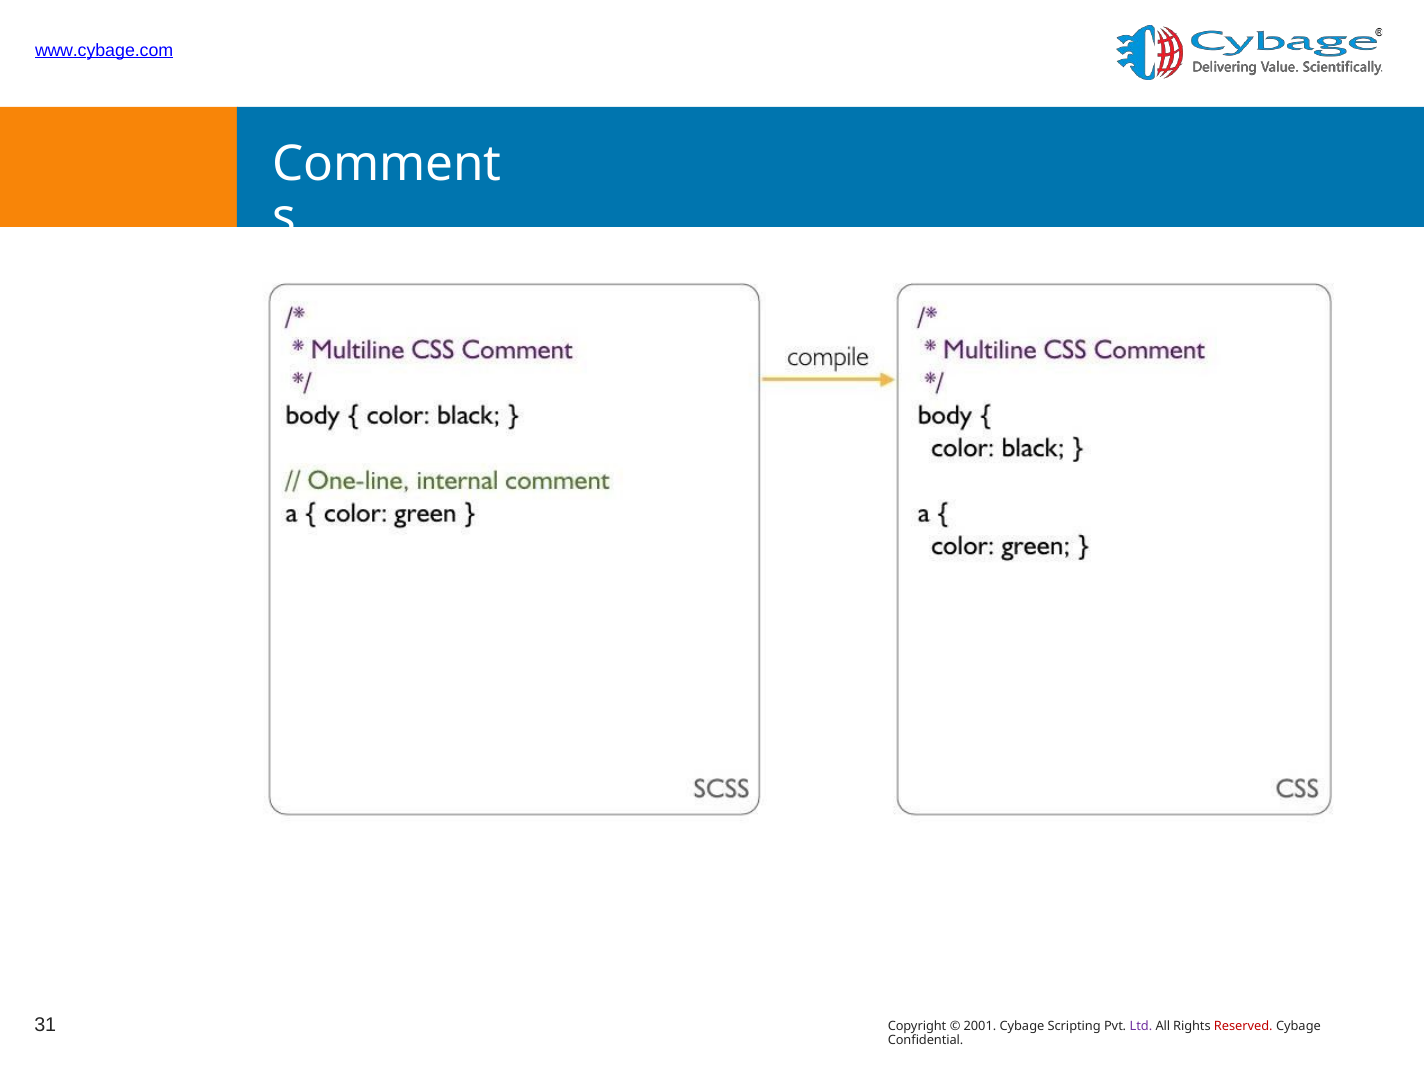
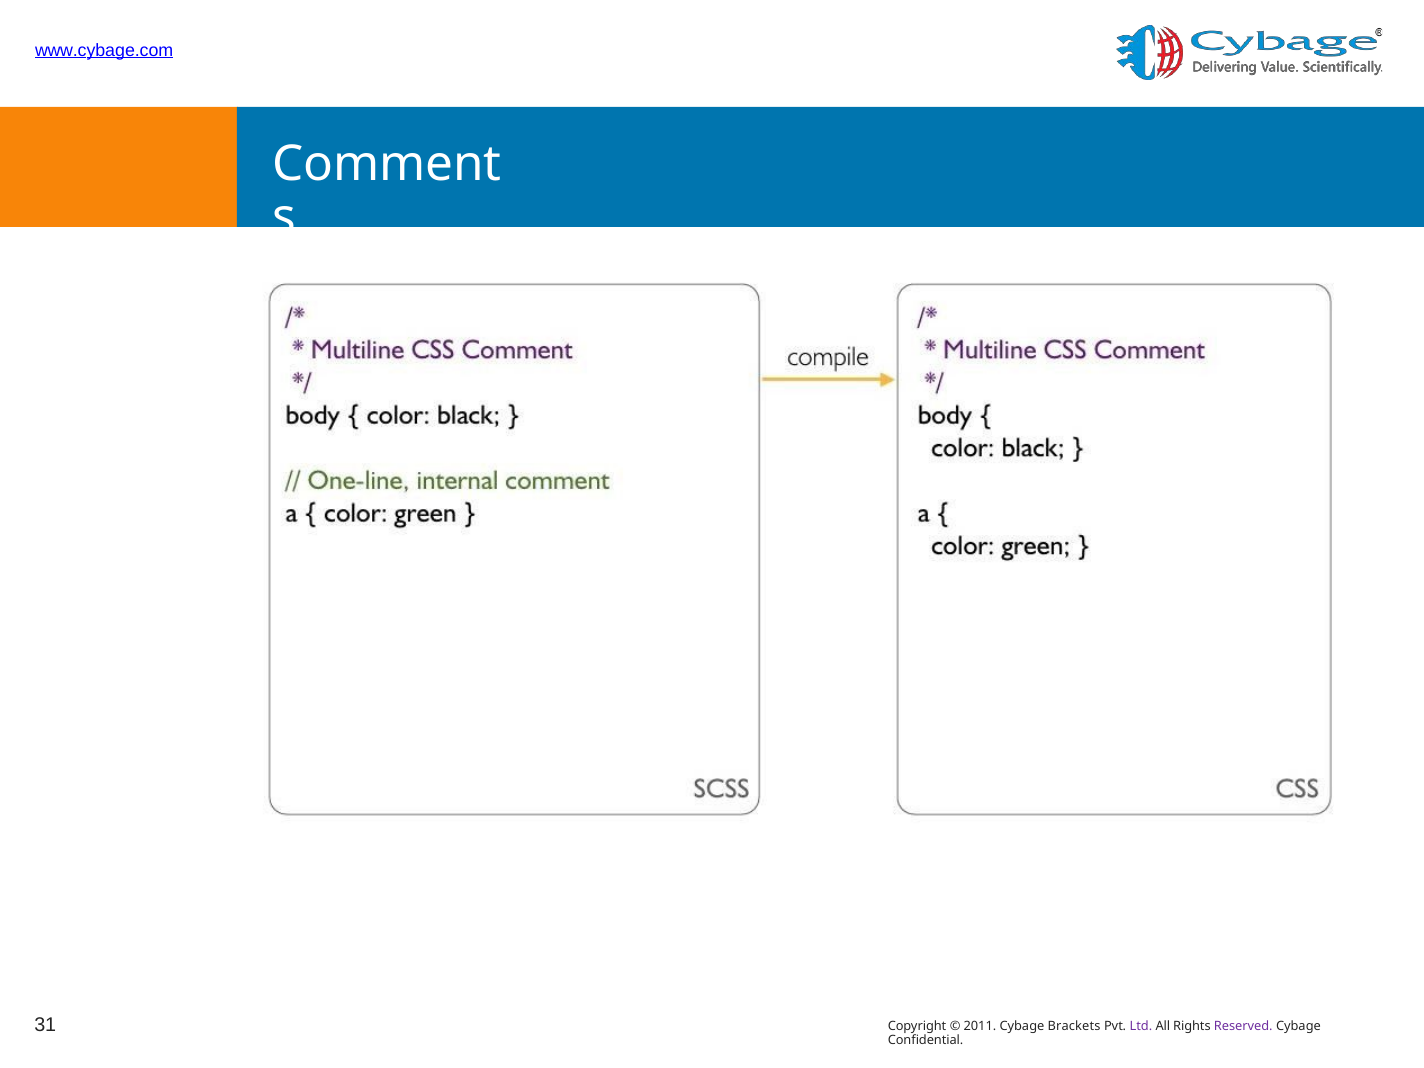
2001: 2001 -> 2011 (980, 1026)
Scripting: Scripting -> Brackets (1074, 1026)
Reserved colour: red -> purple (1243, 1026)
